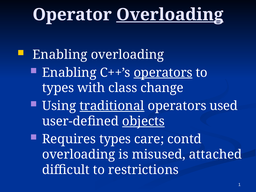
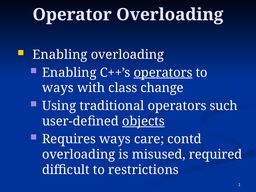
Overloading underline: present -> none (170, 15)
types: types -> ways (58, 88)
traditional underline: present -> none (112, 106)
used: used -> such (224, 106)
Requires types: types -> ways (115, 139)
attached: attached -> required (216, 154)
